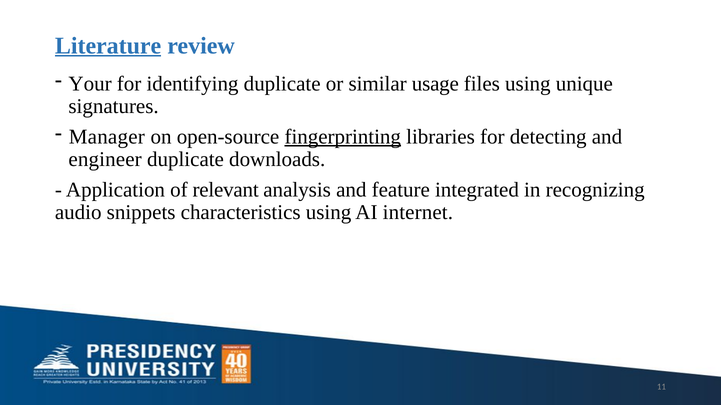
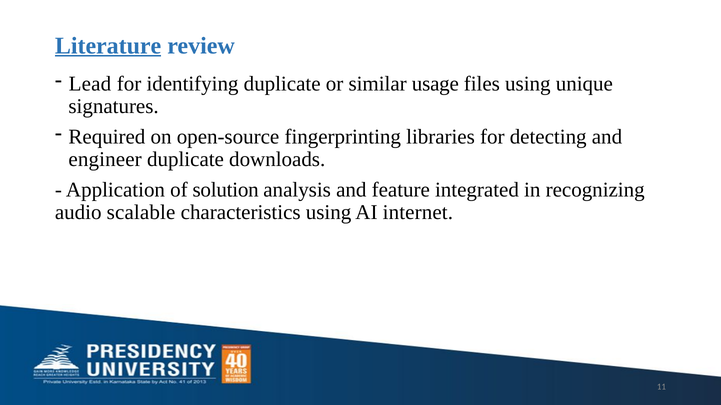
Your: Your -> Lead (90, 84)
Manager: Manager -> Required (107, 137)
fingerprinting underline: present -> none (343, 137)
relevant: relevant -> solution (226, 190)
snippets: snippets -> scalable (141, 213)
